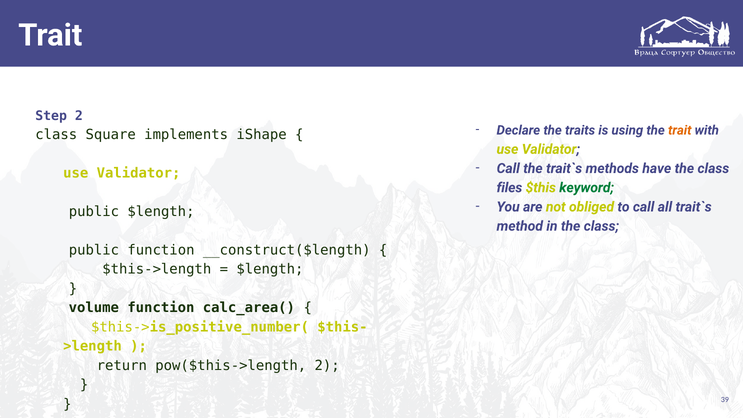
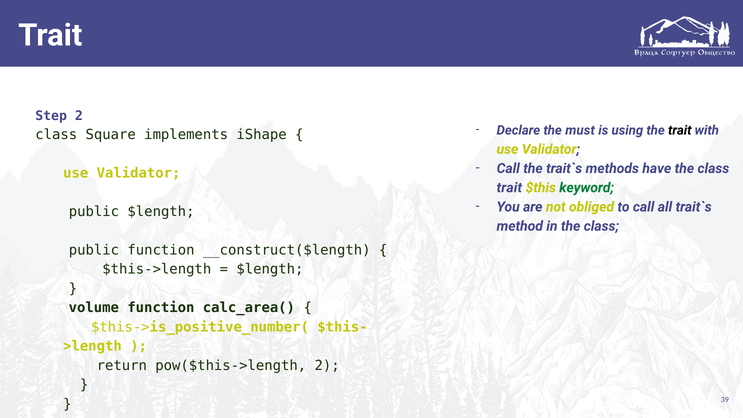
traits: traits -> must (580, 130)
trait colour: orange -> black (680, 130)
files: files -> trait (509, 188)
